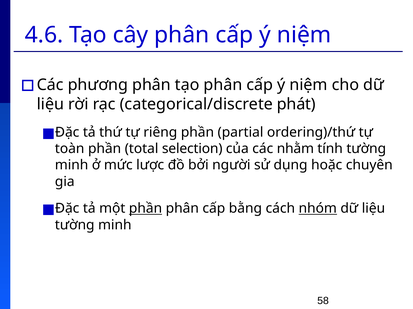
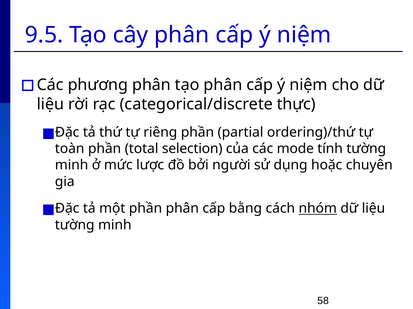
4.6: 4.6 -> 9.5 (44, 35)
phát: phát -> thực (296, 104)
nhằm: nhằm -> mode (295, 149)
phần underline: present -> none (146, 209)
